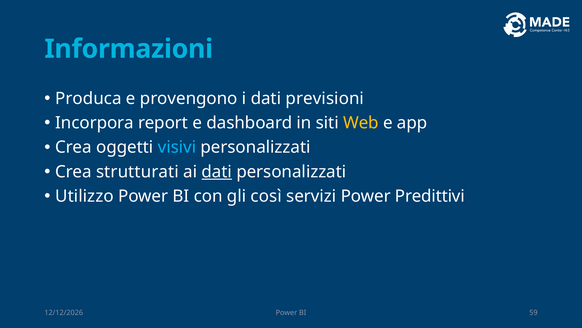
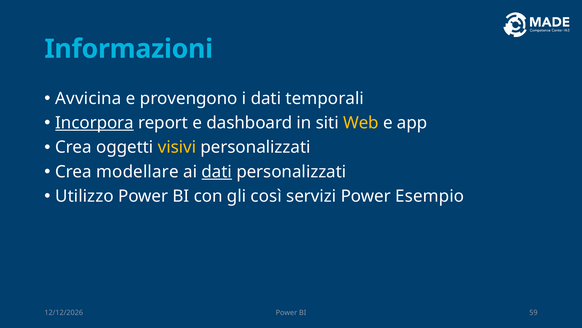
Produca: Produca -> Avvicina (88, 98)
previsioni: previsioni -> temporali (325, 98)
Incorpora underline: none -> present (95, 123)
visivi colour: light blue -> yellow (177, 147)
strutturati: strutturati -> modellare (137, 171)
Predittivi: Predittivi -> Esempio (430, 196)
